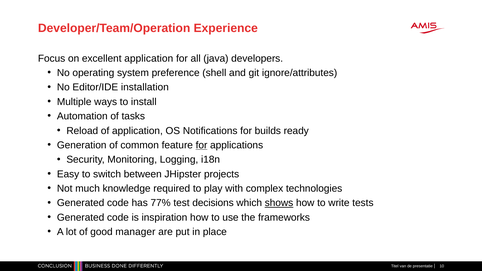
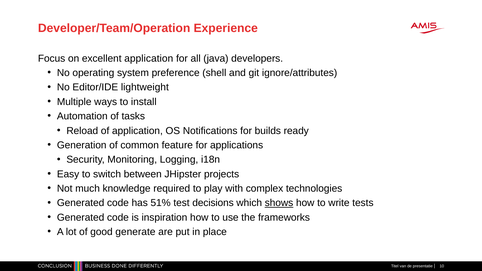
installation: installation -> lightweight (145, 87)
for underline: present -> none (202, 145)
77%: 77% -> 51% (161, 203)
manager: manager -> generate (135, 232)
